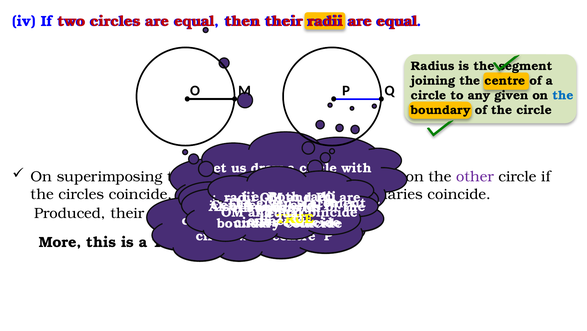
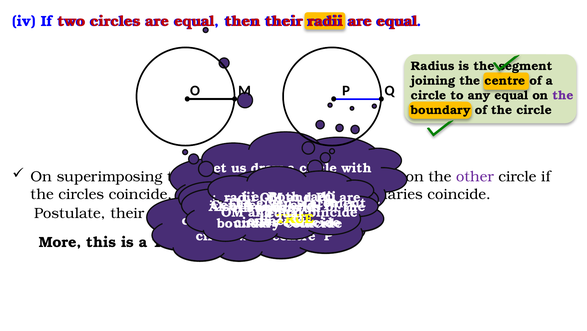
any given: given -> equal (511, 95)
the colour: blue -> purple (563, 95)
Produced: Produced -> Postulate (70, 213)
